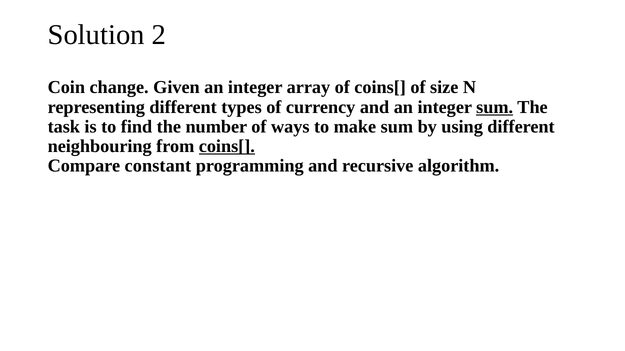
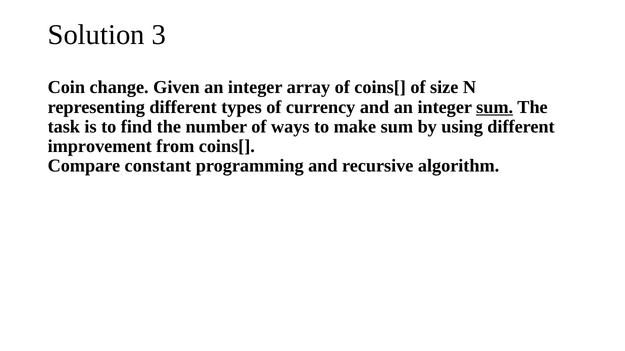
2: 2 -> 3 (159, 35)
neighbouring: neighbouring -> improvement (100, 147)
coins[ underline: present -> none (227, 147)
